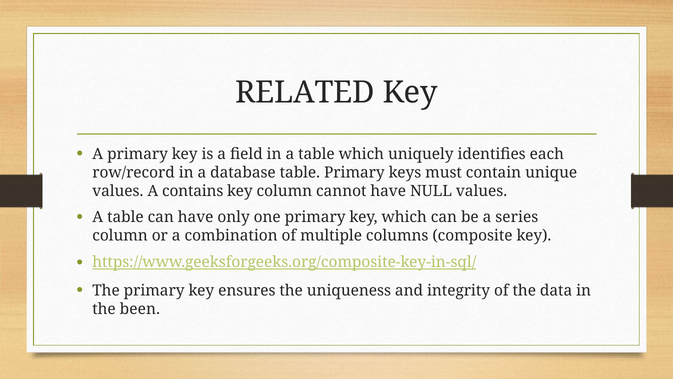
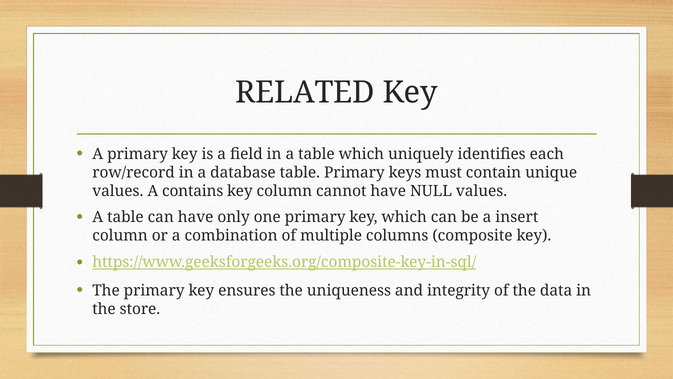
series: series -> insert (517, 217)
been: been -> store (140, 309)
